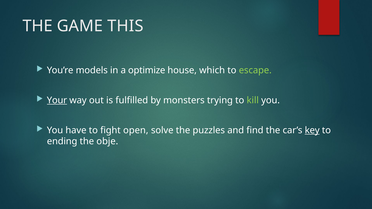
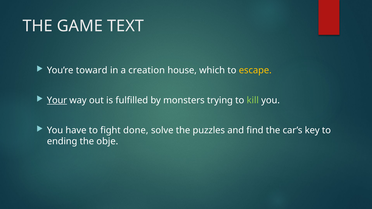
THIS: THIS -> TEXT (126, 26)
models: models -> toward (92, 70)
optimize: optimize -> creation (147, 70)
escape colour: light green -> yellow (255, 70)
open: open -> done (136, 130)
key underline: present -> none (312, 130)
